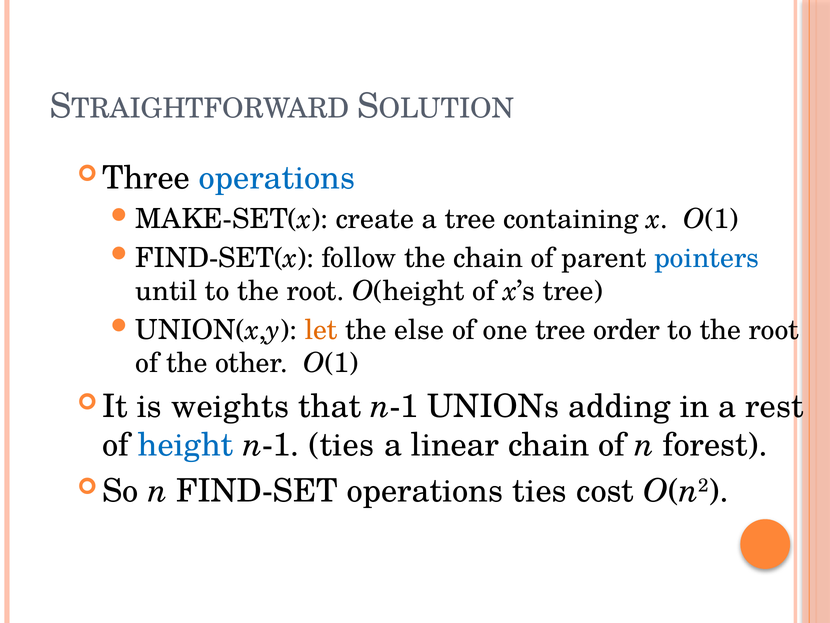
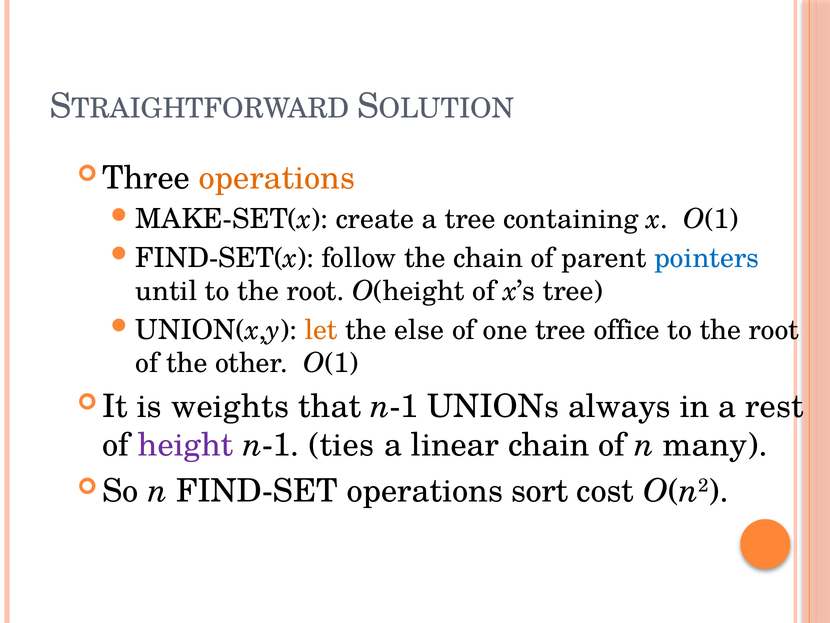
operations colour: blue -> orange (277, 178)
order: order -> office (627, 330)
adding: adding -> always (620, 406)
height colour: blue -> purple (186, 445)
forest: forest -> many (715, 445)
operations ties: ties -> sort (540, 491)
